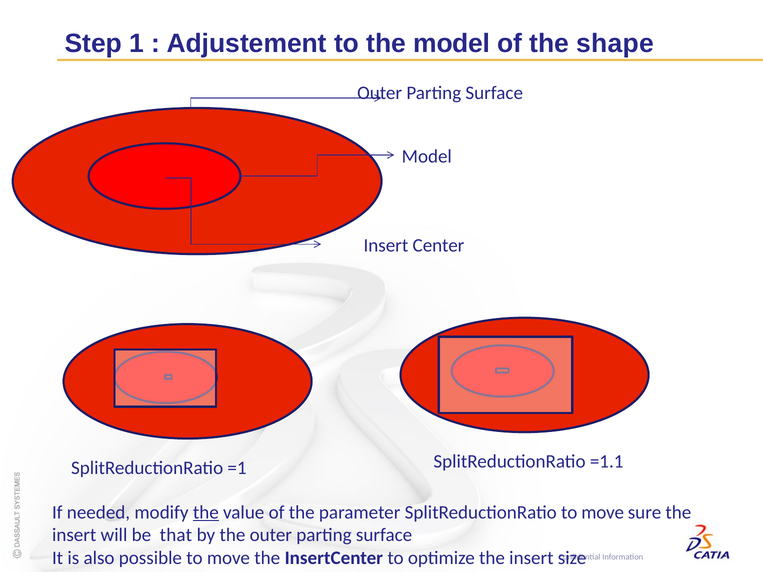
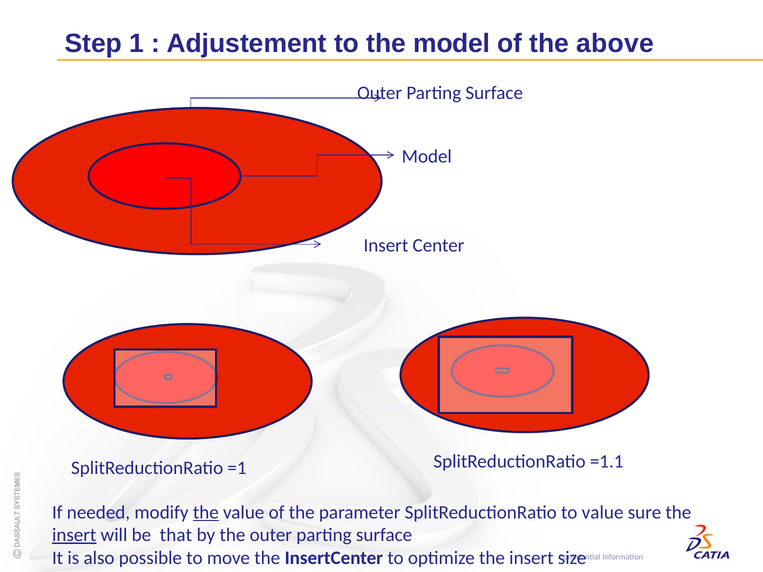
shape: shape -> above (615, 44)
SplitReductionRatio to move: move -> value (603, 512)
insert underline: none -> present (74, 535)
